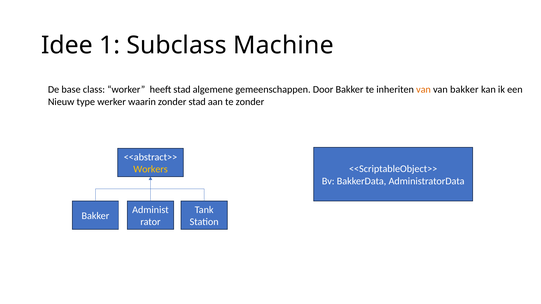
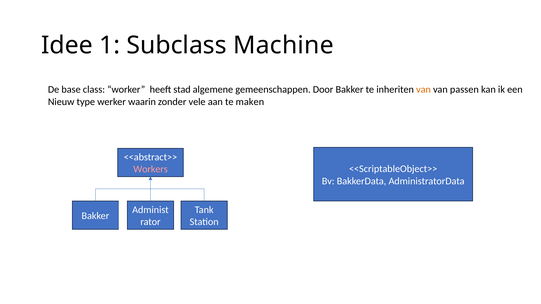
van bakker: bakker -> passen (464, 90)
zonder stad: stad -> vele (197, 102)
te zonder: zonder -> maken (250, 102)
Workers colour: yellow -> pink (151, 169)
